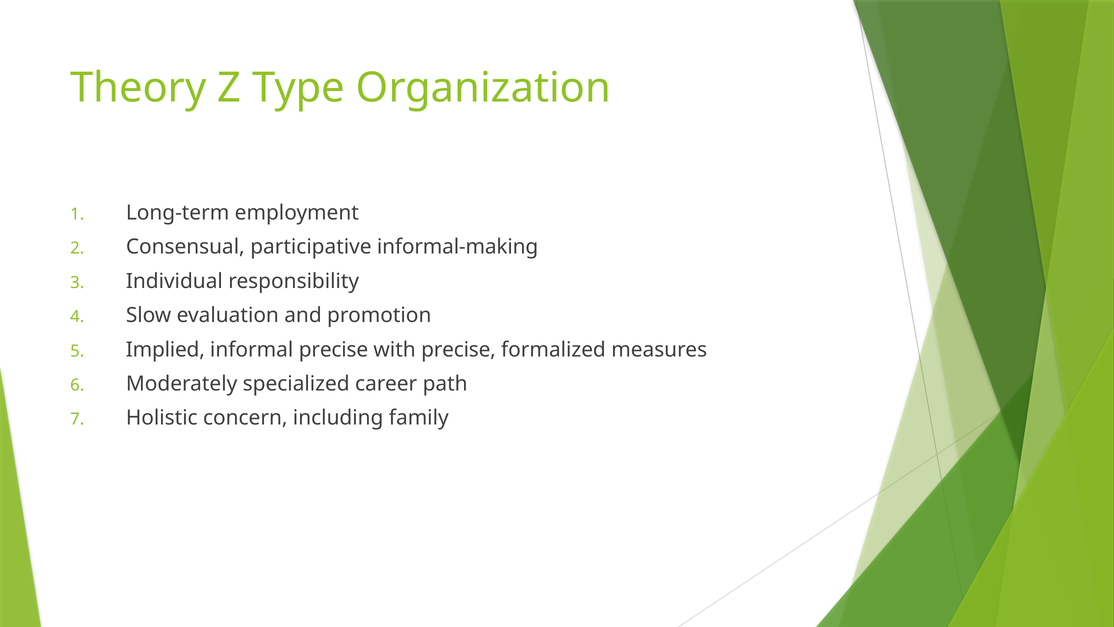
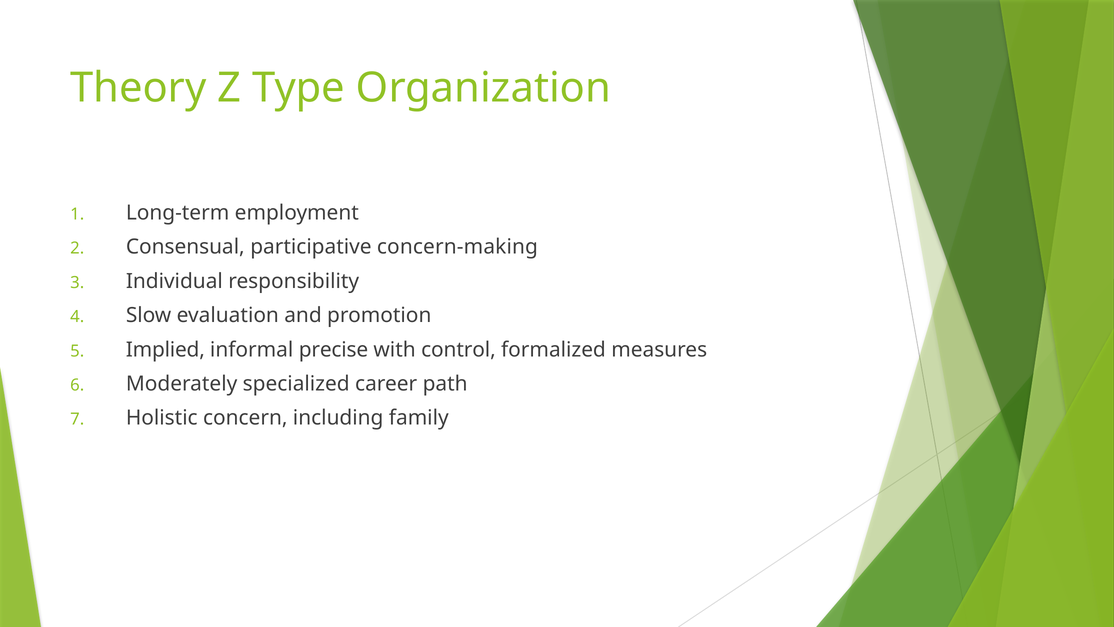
informal-making: informal-making -> concern-making (457, 247)
with precise: precise -> control (458, 349)
